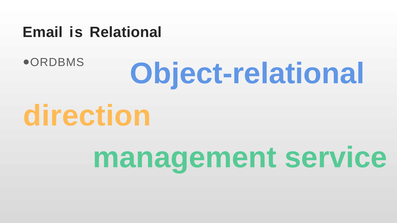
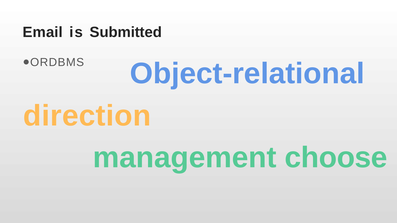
Relational: Relational -> Submitted (126, 32)
service: service -> choose (336, 158)
